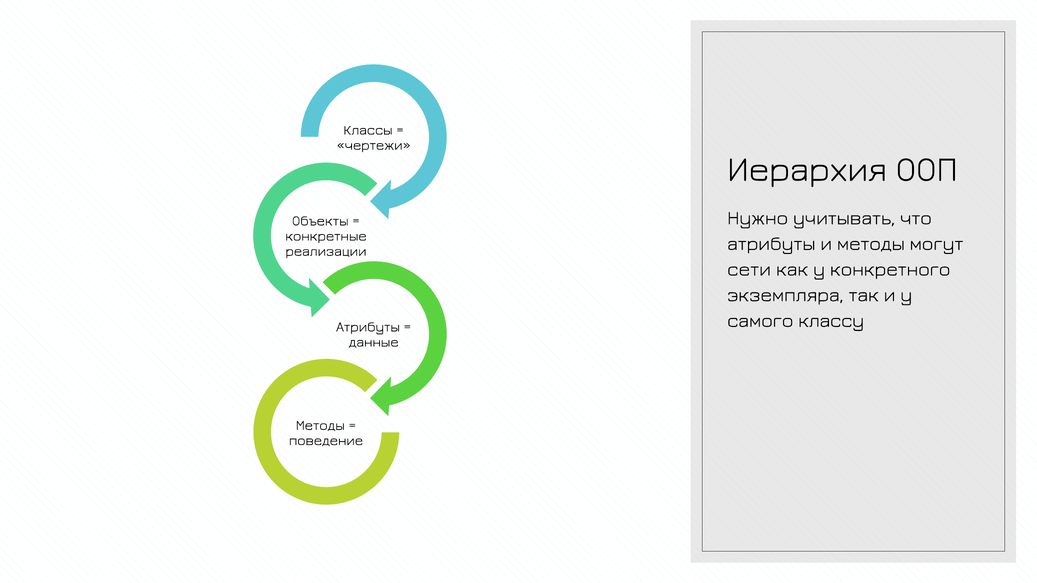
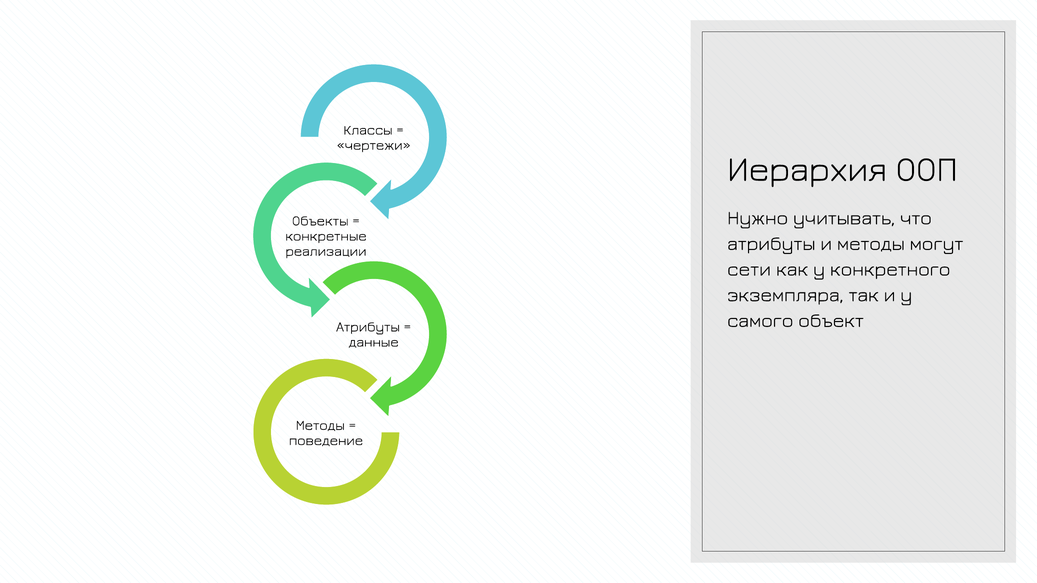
классу: классу -> объект (831, 321)
